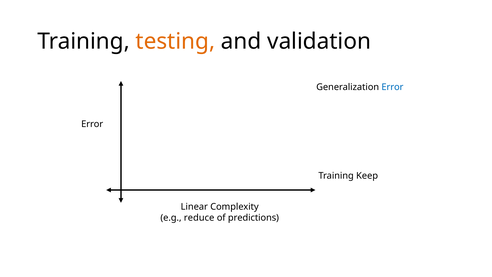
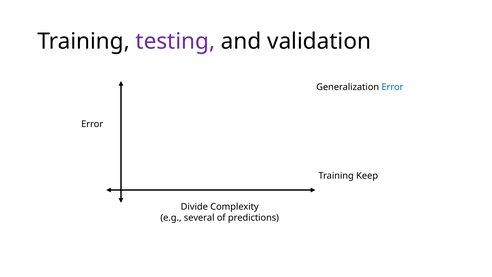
testing colour: orange -> purple (175, 41)
Linear: Linear -> Divide (194, 206)
reduce: reduce -> several (199, 218)
